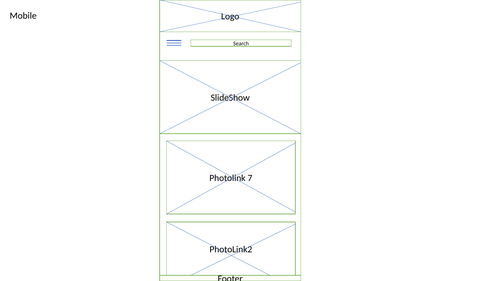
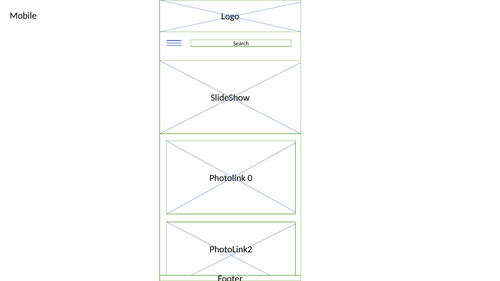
7: 7 -> 0 (250, 178)
